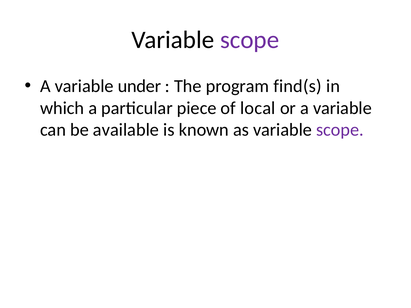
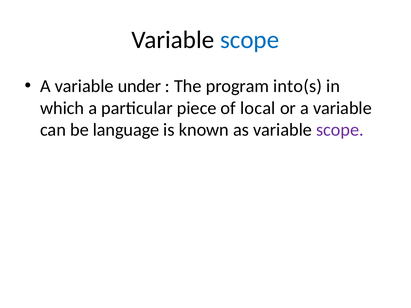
scope colour: purple -> blue (250, 40)
find(s: find(s -> into(s (298, 86)
available: available -> language (126, 130)
